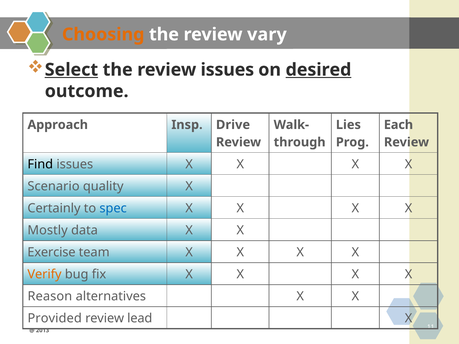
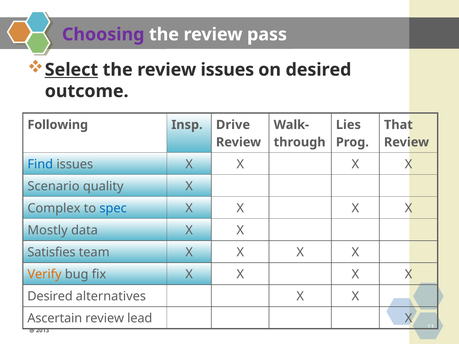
Choosing colour: orange -> purple (103, 34)
vary: vary -> pass (267, 34)
desired underline: present -> none (318, 70)
Approach: Approach -> Following (58, 125)
Each: Each -> That (398, 125)
Find colour: black -> blue (40, 164)
Certainly: Certainly -> Complex (54, 208)
Exercise: Exercise -> Satisfies (51, 253)
Reason: Reason -> Desired (50, 297)
Provided: Provided -> Ascertain (55, 319)
